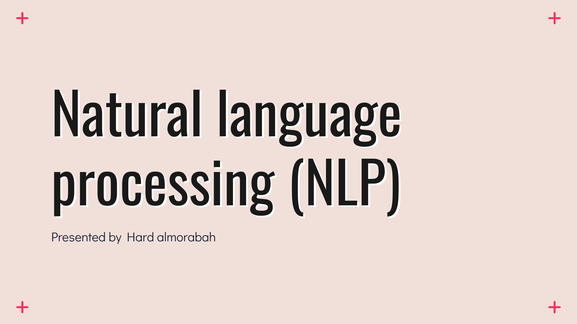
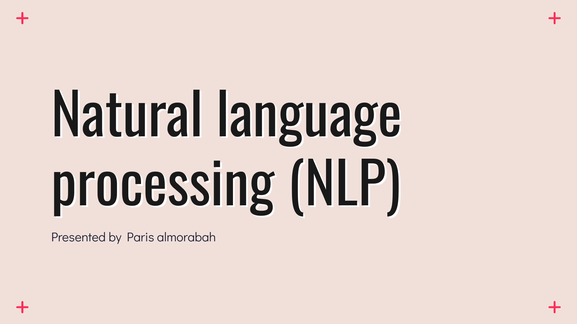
Hard: Hard -> Paris (141, 238)
